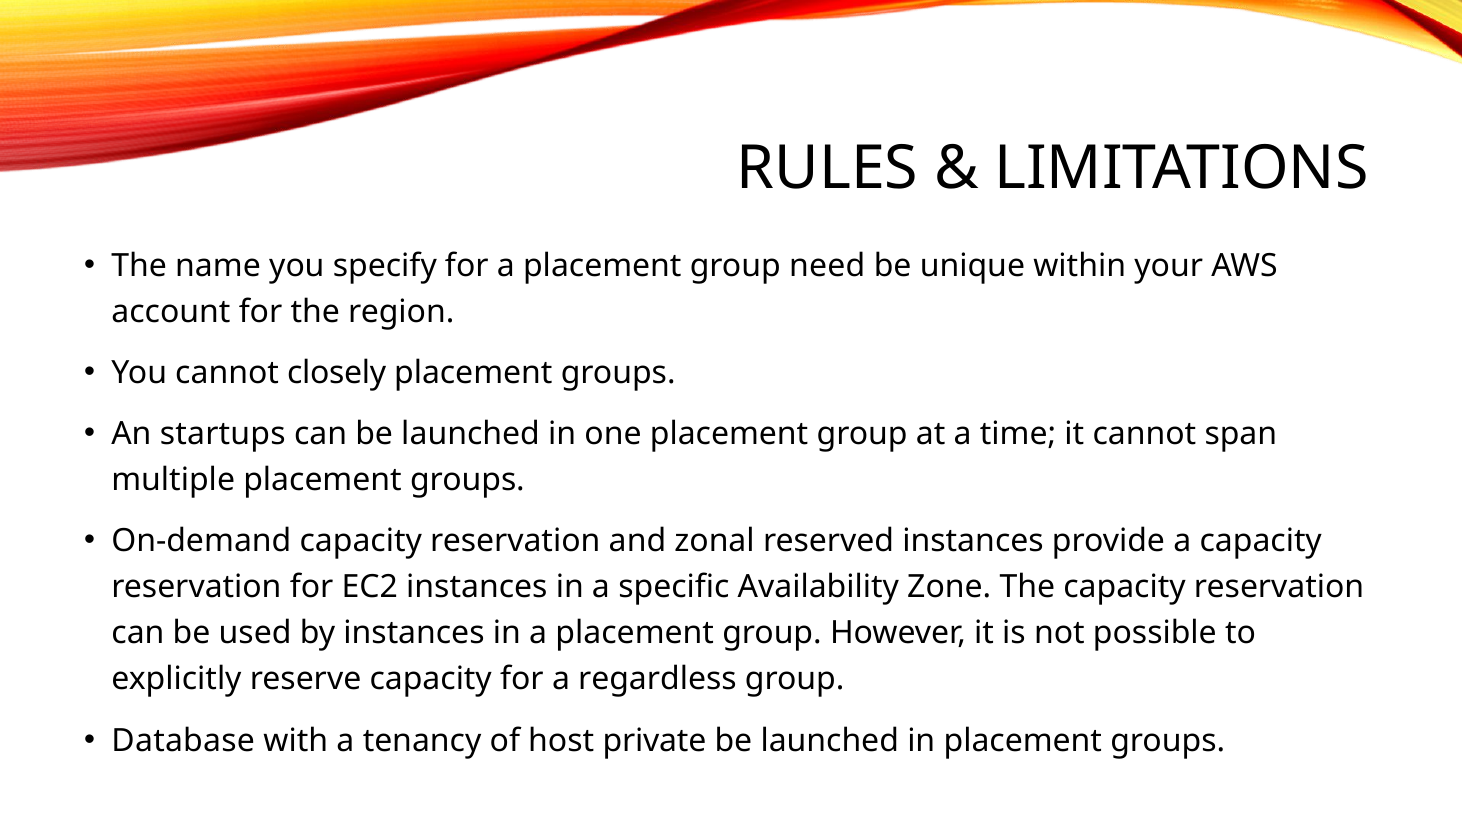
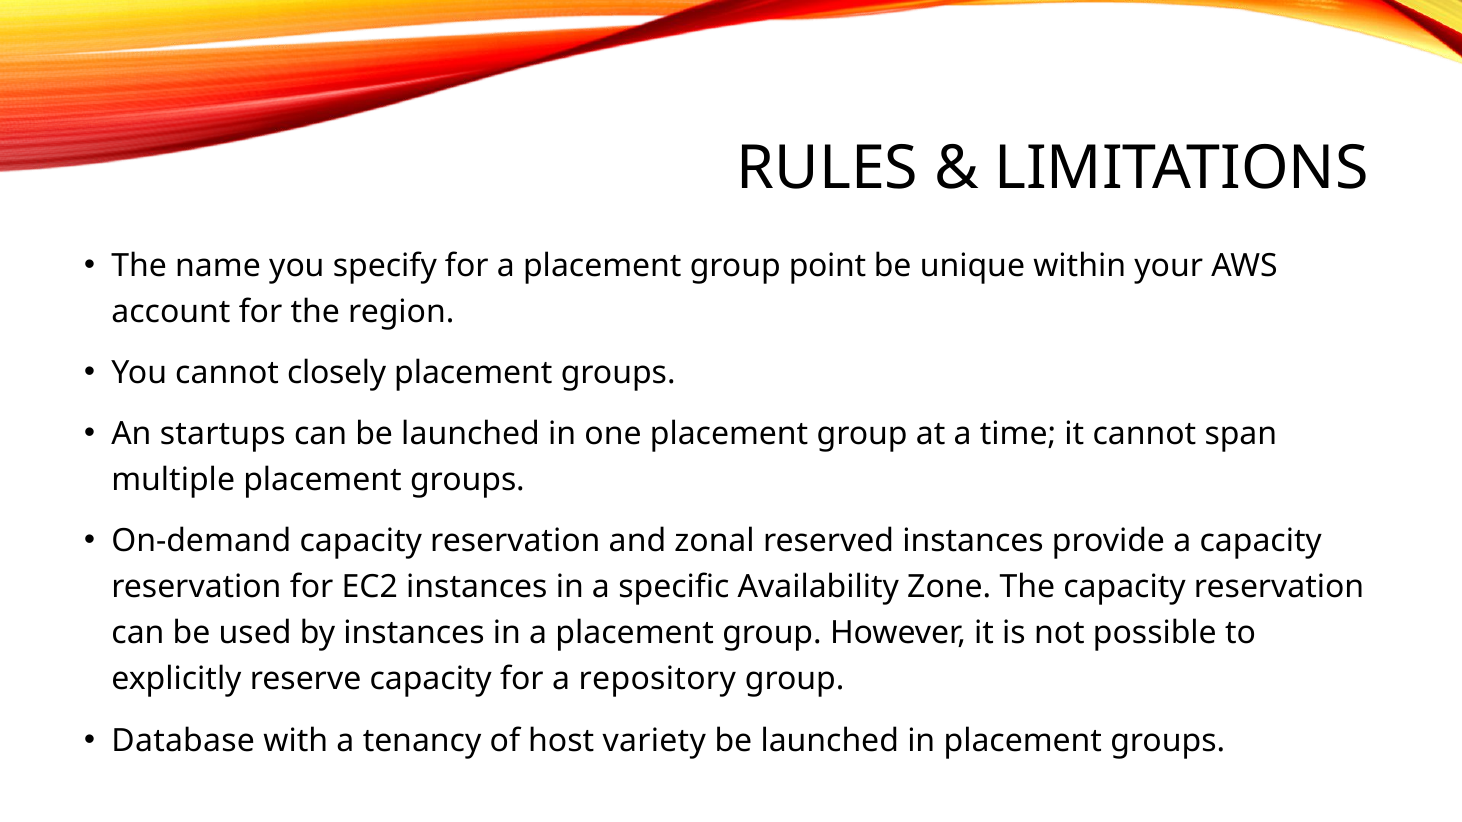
need: need -> point (827, 266)
regardless: regardless -> repository (657, 680)
private: private -> variety (654, 741)
